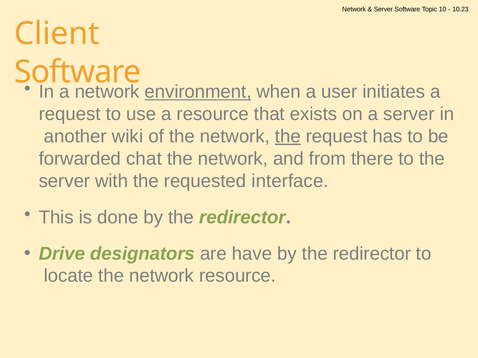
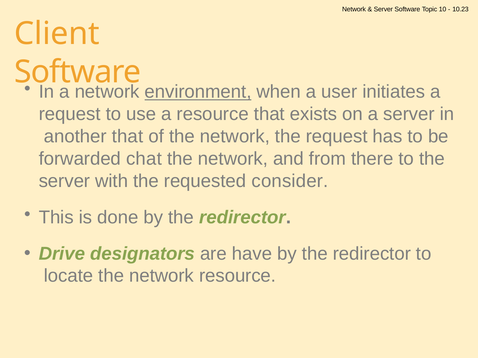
another wiki: wiki -> that (127, 137)
the underline: present -> none (288, 137)
interface: interface -> consider (290, 181)
